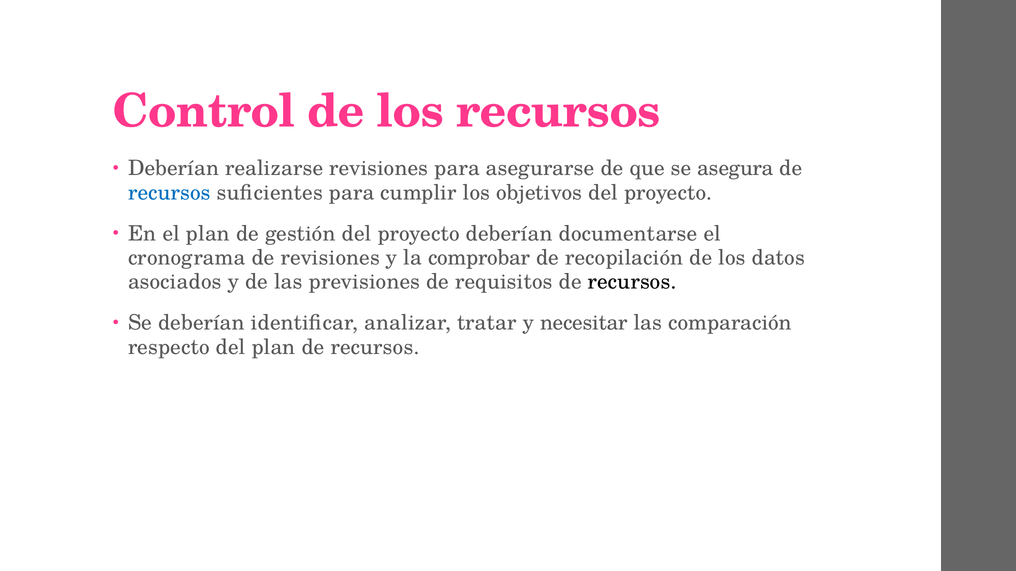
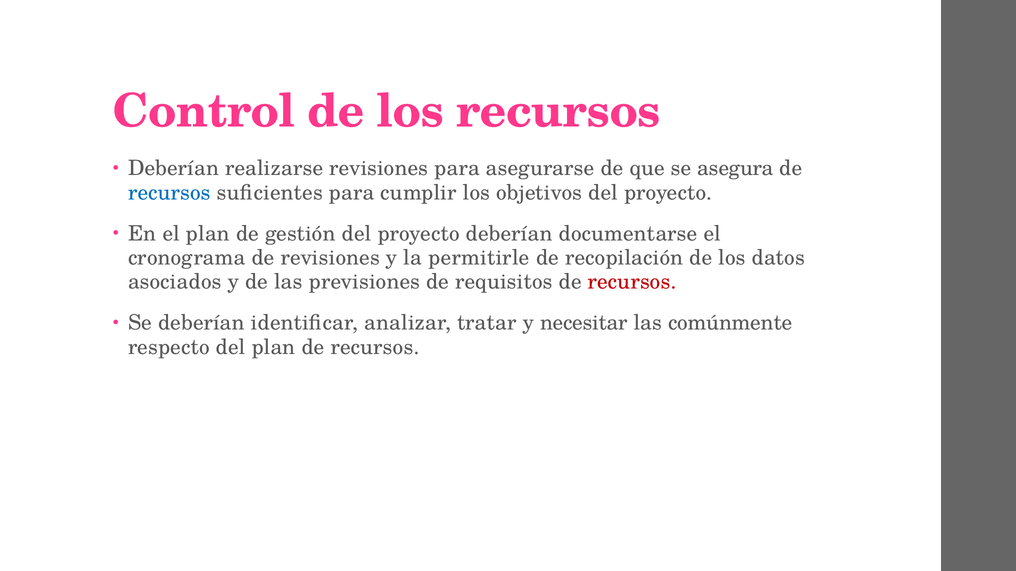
comprobar: comprobar -> permitirle (479, 258)
recursos colour: black -> red (632, 282)
comparación: comparación -> comúnmente (730, 323)
